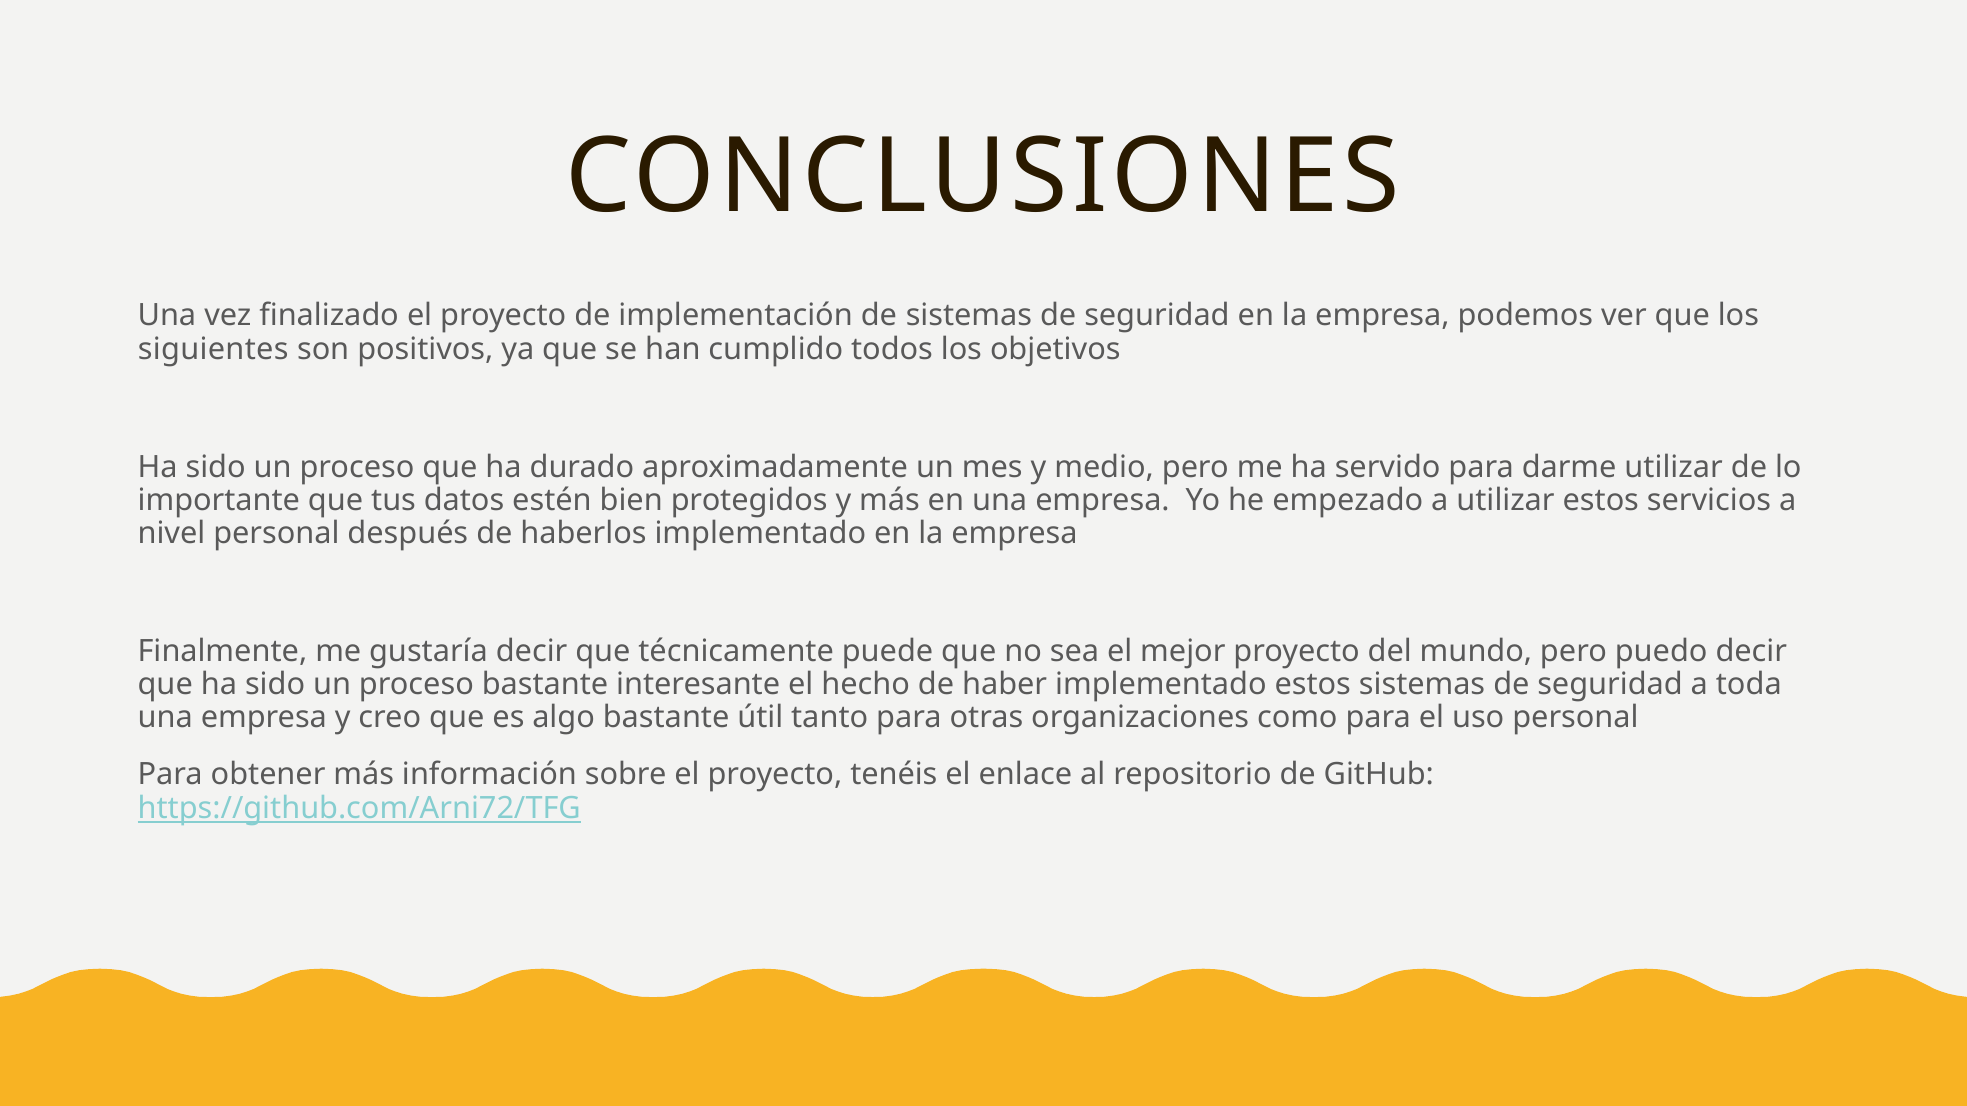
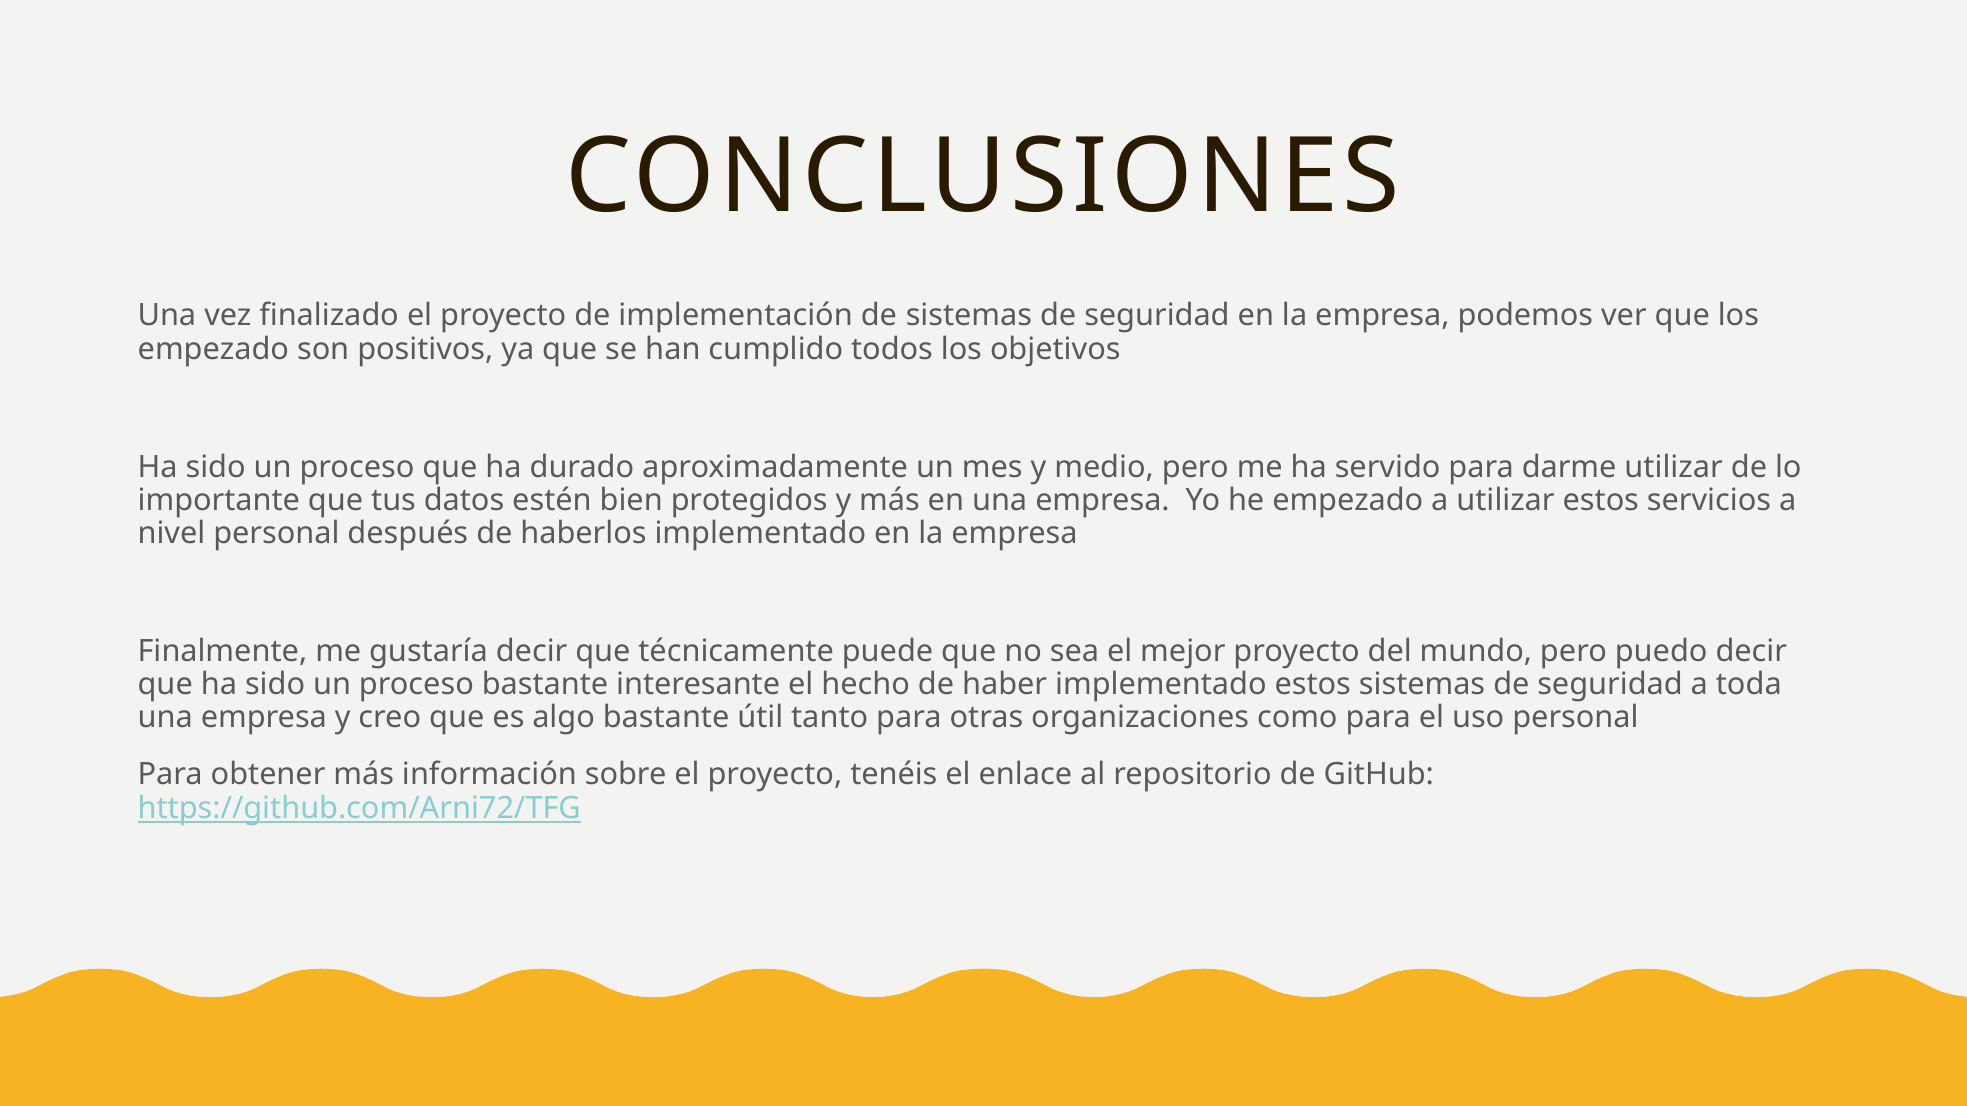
siguientes: siguientes -> empezado (213, 349)
